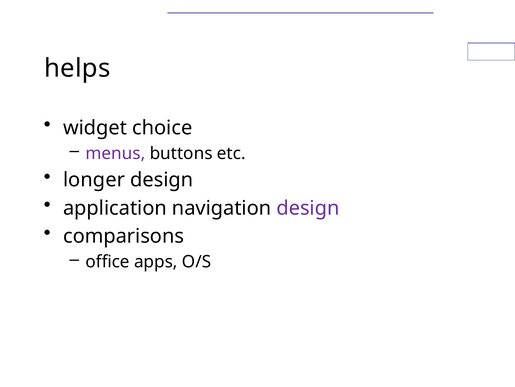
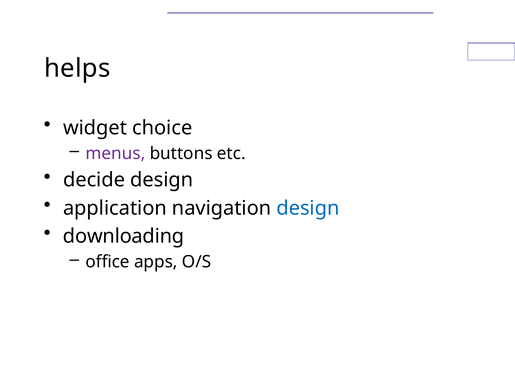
longer: longer -> decide (94, 180)
design colour: purple -> blue (308, 208)
comparisons: comparisons -> downloading (124, 236)
